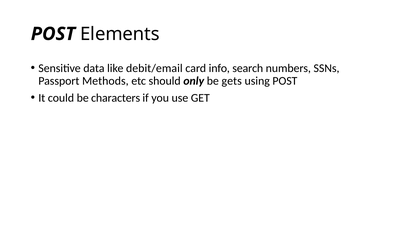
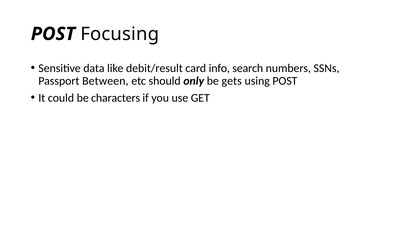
Elements: Elements -> Focusing (120, 34)
debit/email: debit/email -> debit/result (154, 68)
Methods: Methods -> Between (105, 81)
